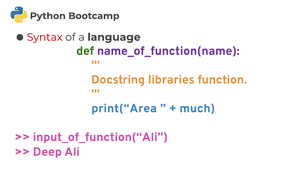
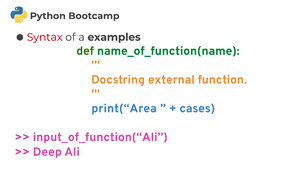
language: language -> examples (114, 37)
name_of_function(name colour: purple -> green (168, 51)
libraries: libraries -> external (171, 80)
much: much -> cases (197, 108)
